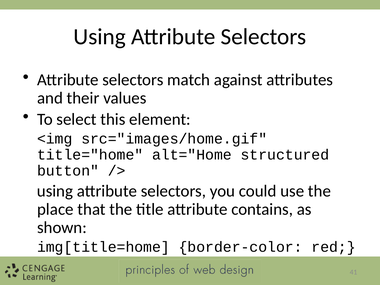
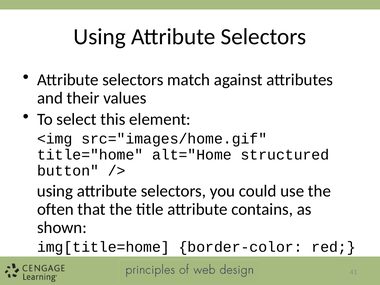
place: place -> often (55, 209)
